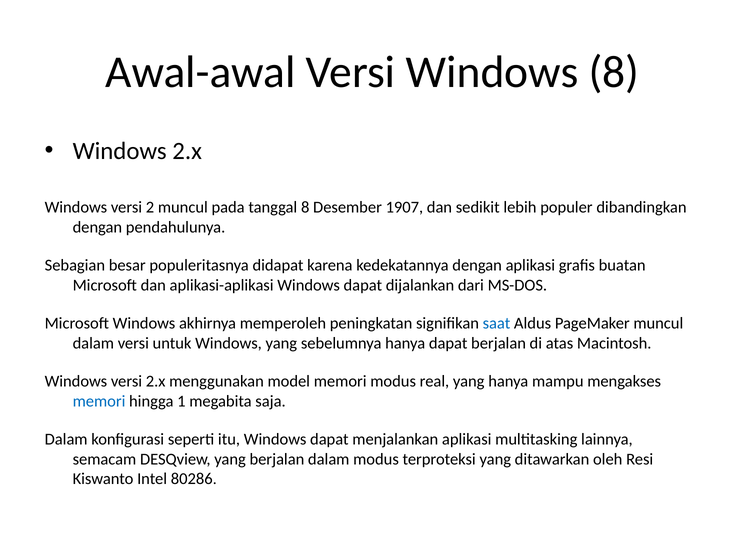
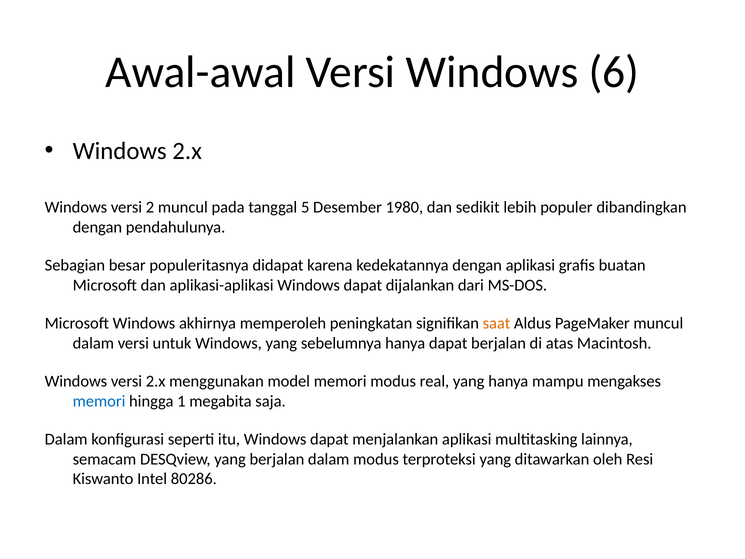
Windows 8: 8 -> 6 (614, 72)
tanggal 8: 8 -> 5 (305, 207)
1907: 1907 -> 1980 (404, 207)
saat colour: blue -> orange (497, 323)
